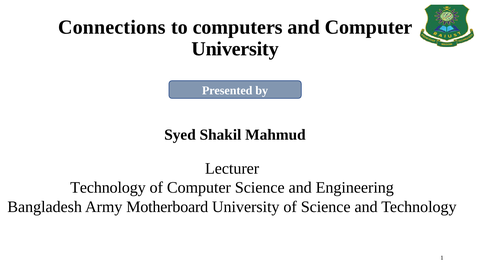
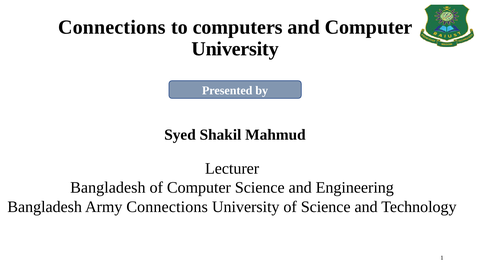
Technology: Technology -> Bangladesh (108, 188)
Army Motherboard: Motherboard -> Connections (167, 207)
